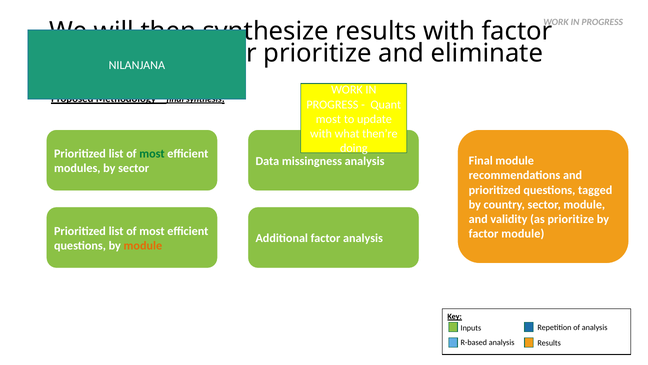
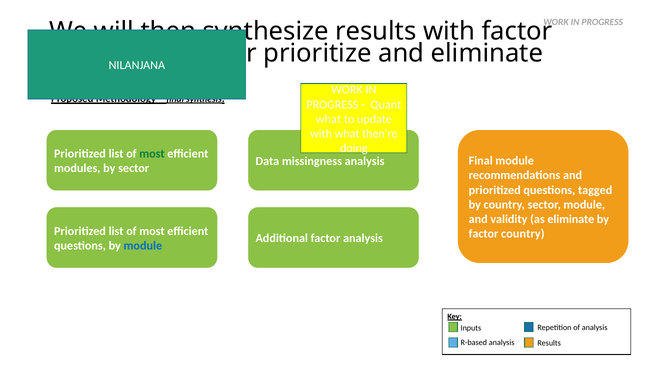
most: most -> what (328, 119)
as prioritize: prioritize -> eliminate (571, 219)
factor module: module -> country (523, 233)
module colour: orange -> blue (143, 245)
